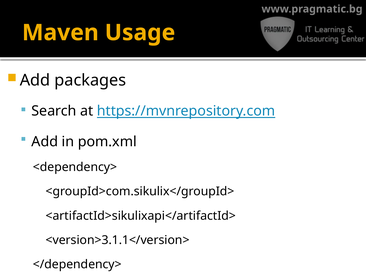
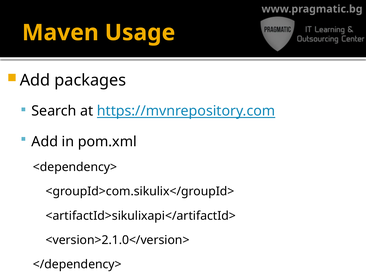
<version>3.1.1</version>: <version>3.1.1</version> -> <version>2.1.0</version> (118, 241)
